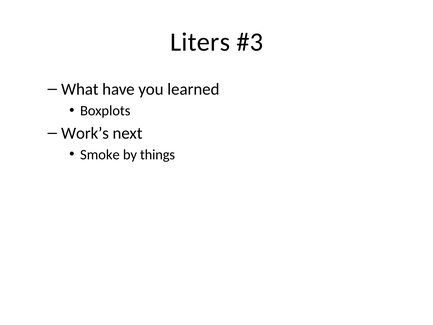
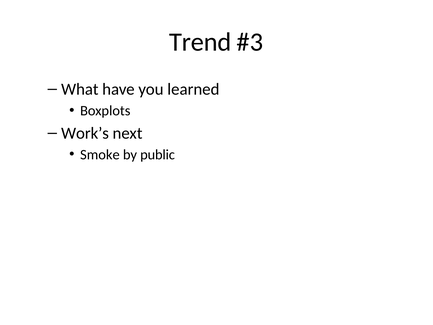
Liters: Liters -> Trend (200, 42)
things: things -> public (158, 155)
